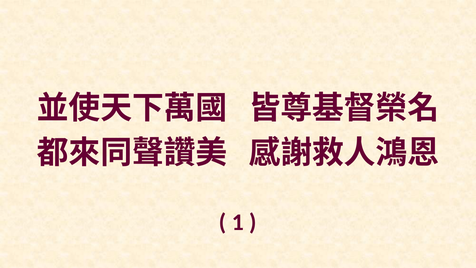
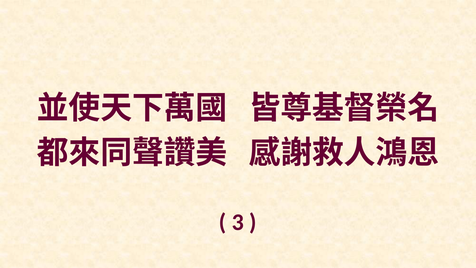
1: 1 -> 3 (238, 222)
